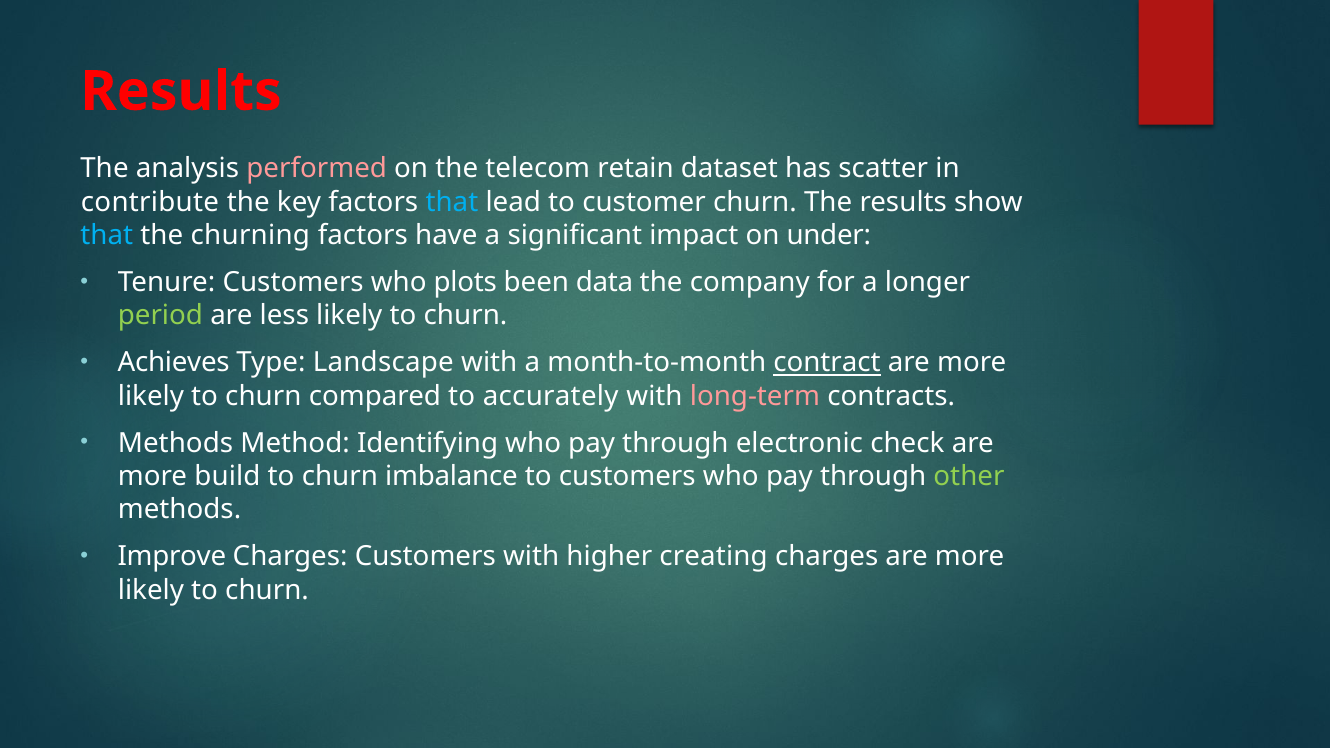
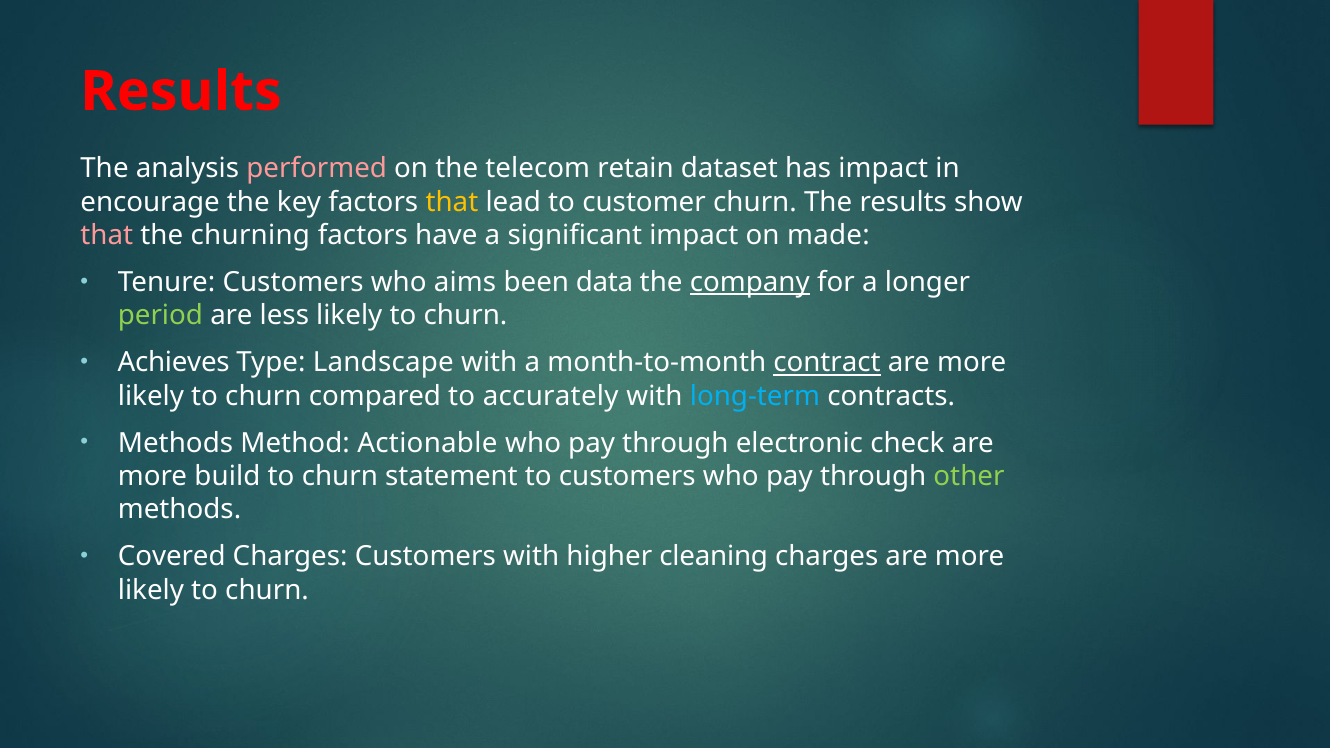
has scatter: scatter -> impact (883, 169)
contribute: contribute -> encourage (150, 202)
that colour: light blue -> yellow (452, 202)
that colour: light blue -> pink (107, 235)
under: under -> made (828, 235)
plots: plots -> aims (465, 282)
company underline: none -> present (750, 282)
long-term colour: pink -> light blue (755, 396)
Identifying: Identifying -> Actionable (427, 443)
imbalance: imbalance -> statement (451, 476)
Improve: Improve -> Covered (172, 557)
creating: creating -> cleaning (714, 557)
